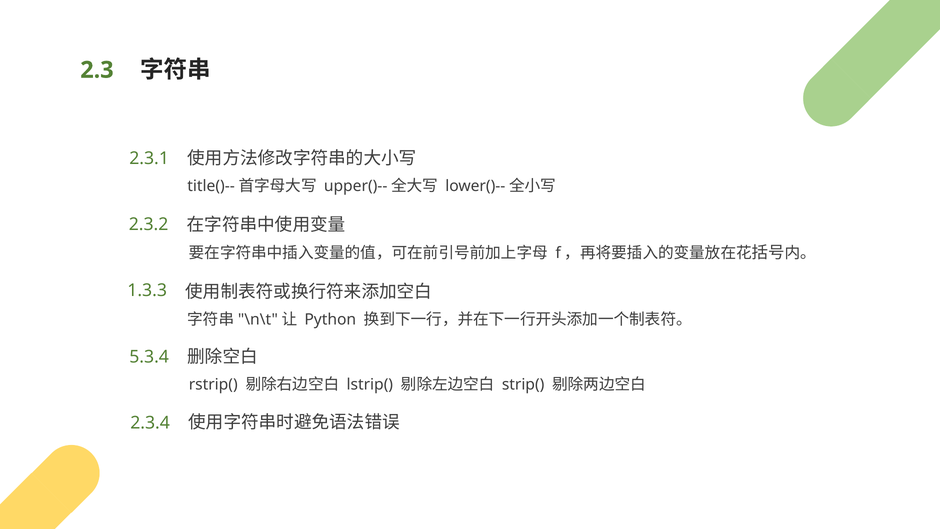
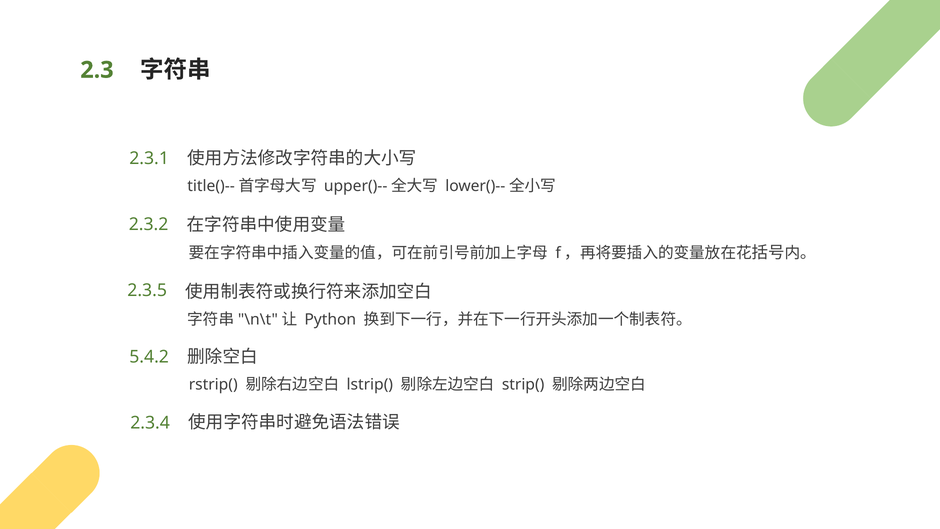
1.3.3: 1.3.3 -> 2.3.5 (147, 290)
5.3.4: 5.3.4 -> 5.4.2 (149, 357)
